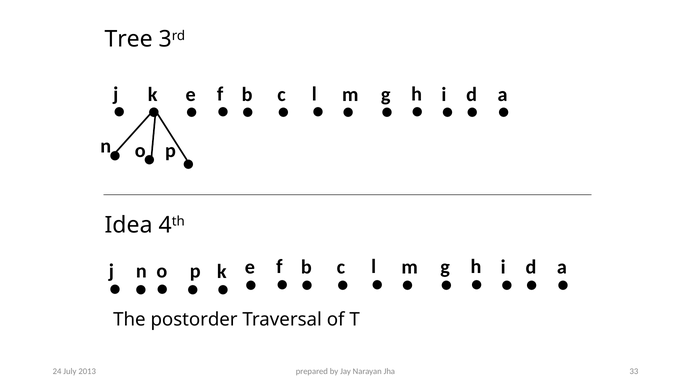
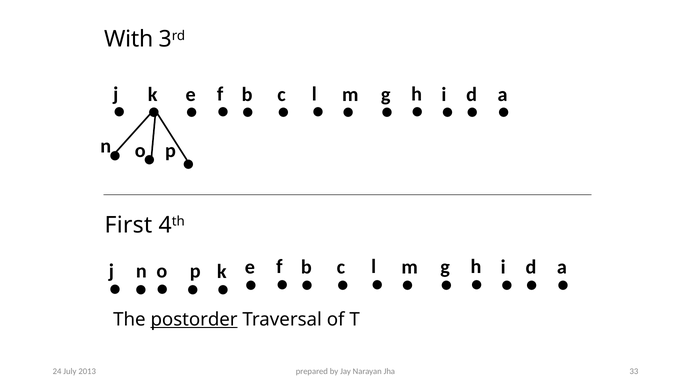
Tree: Tree -> With (129, 39)
Idea: Idea -> First (128, 225)
postorder underline: none -> present (194, 319)
